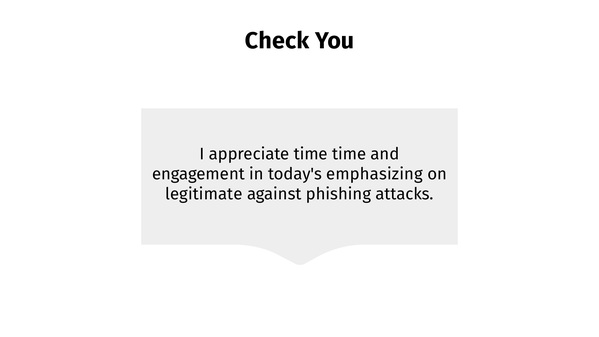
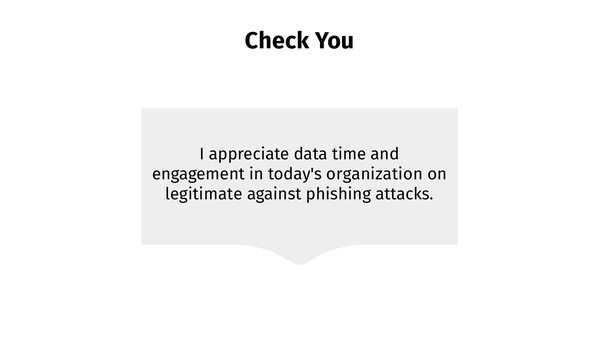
appreciate time: time -> data (311, 154)
emphasizing: emphasizing -> organization (375, 174)
